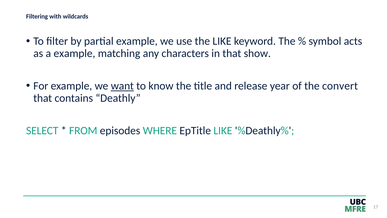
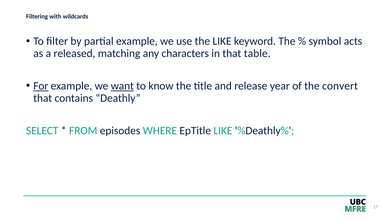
a example: example -> released (74, 53)
show: show -> table (257, 53)
For underline: none -> present (41, 86)
